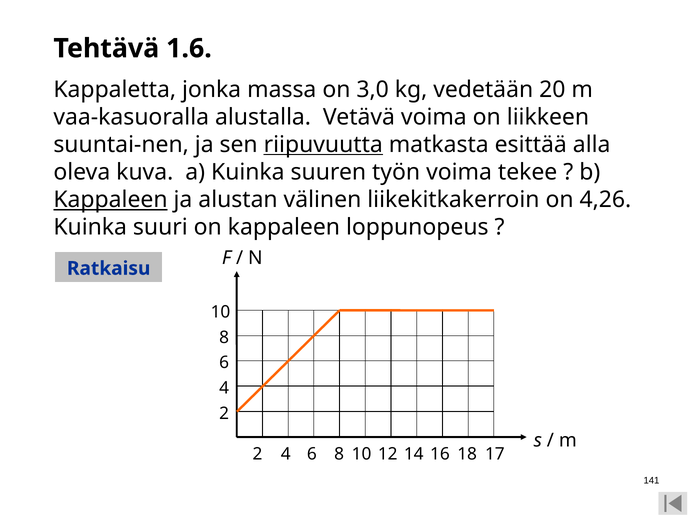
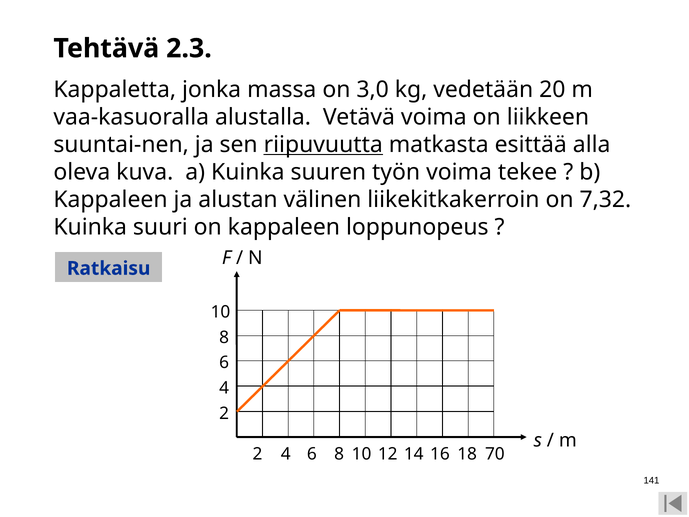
1.6: 1.6 -> 2.3 (189, 48)
Kappaleen underline: present -> none (111, 200)
4,26: 4,26 -> 7,32 (605, 200)
17: 17 -> 70 (495, 454)
